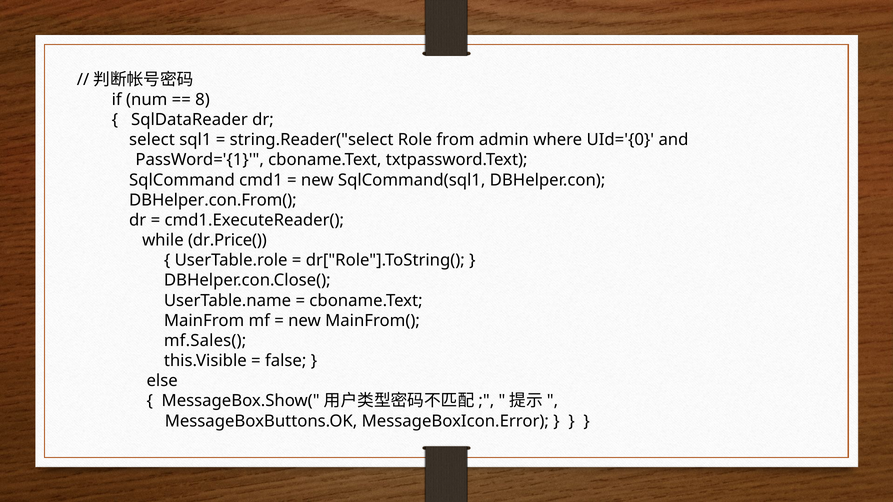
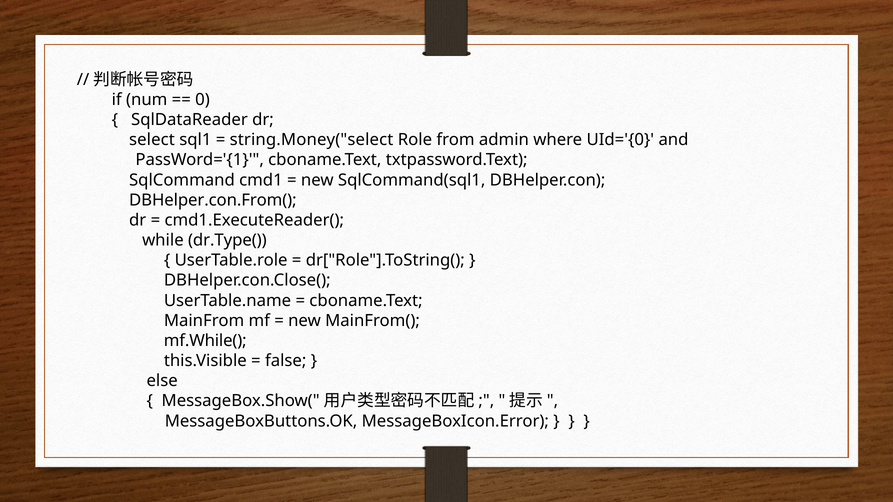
8: 8 -> 0 (202, 100)
string.Reader("select: string.Reader("select -> string.Money("select (312, 140)
dr.Price(: dr.Price( -> dr.Type( (227, 240)
mf.Sales(: mf.Sales( -> mf.While( (205, 341)
